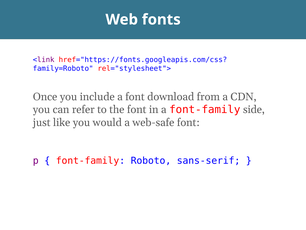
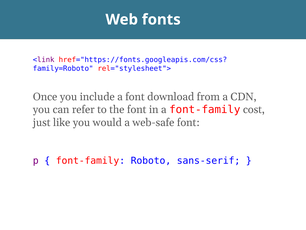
side: side -> cost (254, 109)
